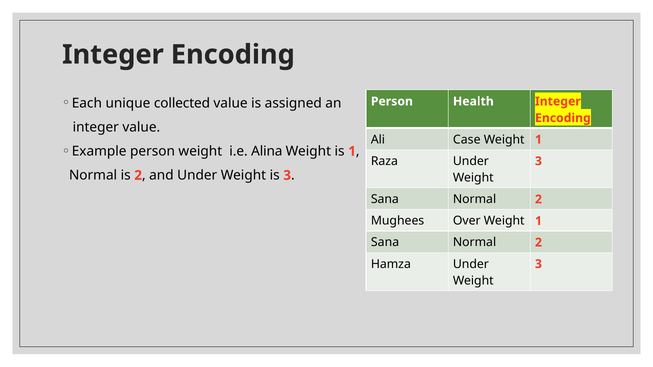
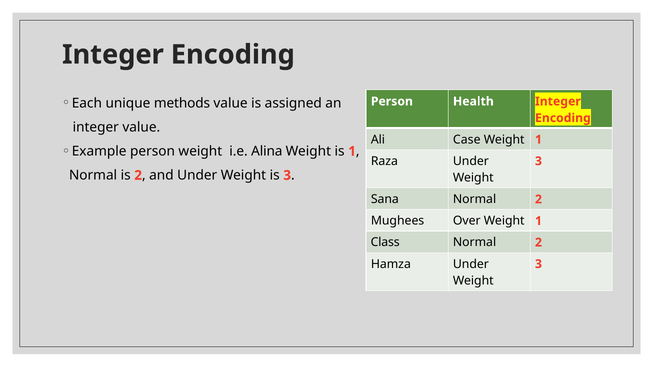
collected: collected -> methods (182, 103)
Sana: Sana -> Class (385, 243)
